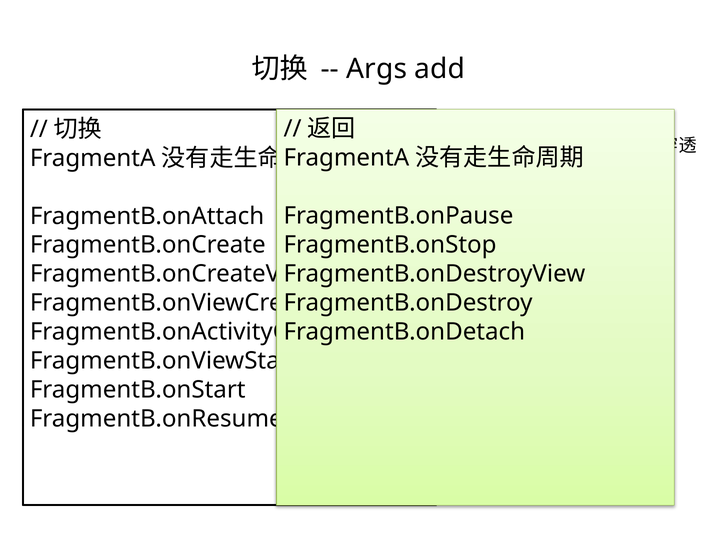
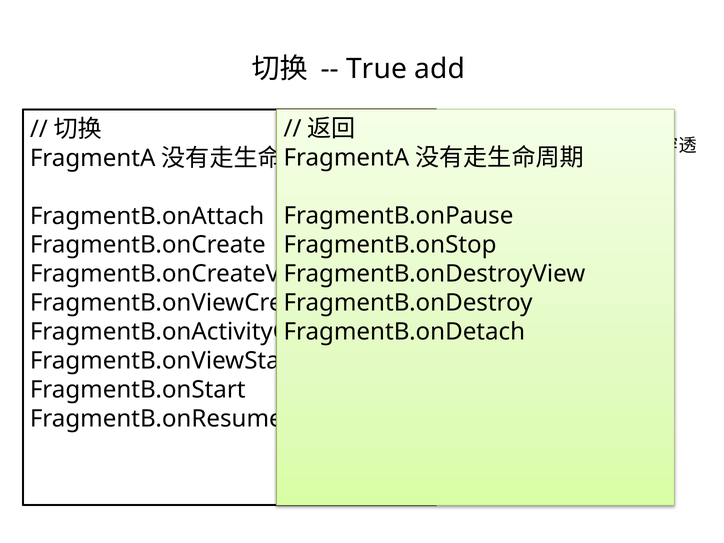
Args: Args -> True (377, 69)
